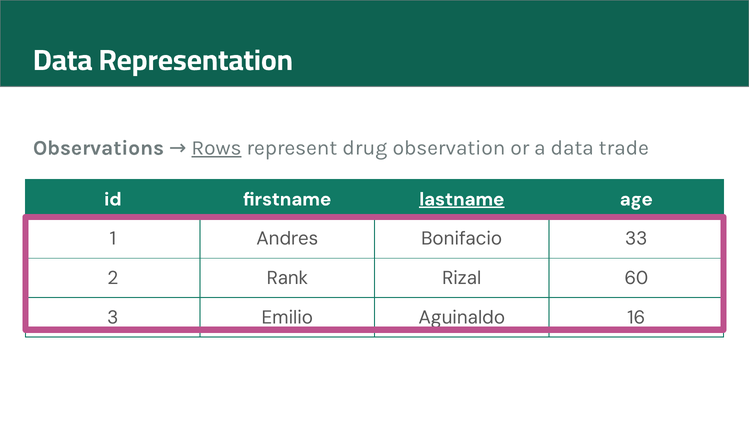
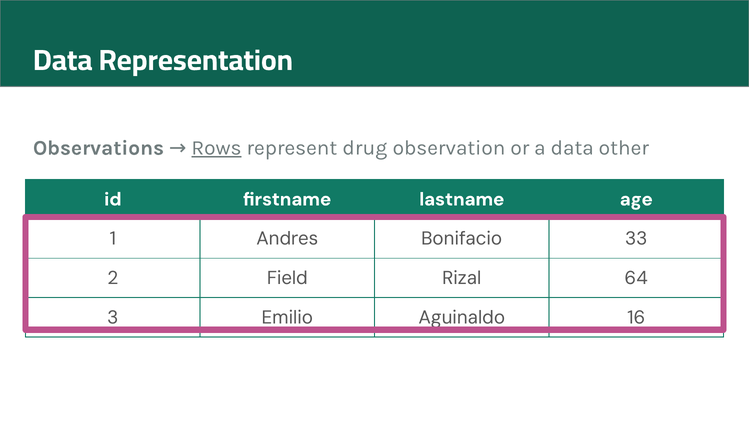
trade: trade -> other (624, 148)
lastname underline: present -> none (462, 199)
Rank: Rank -> Field (287, 278)
60: 60 -> 64 (636, 278)
